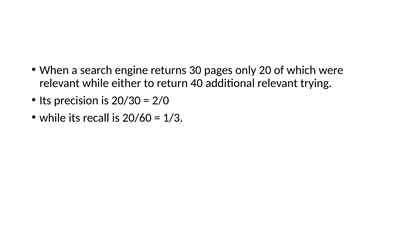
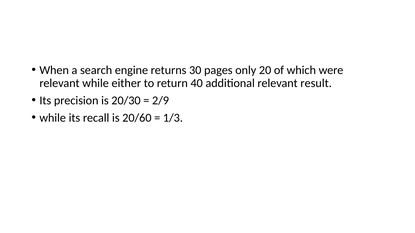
trying: trying -> result (316, 83)
2/0: 2/0 -> 2/9 (161, 101)
